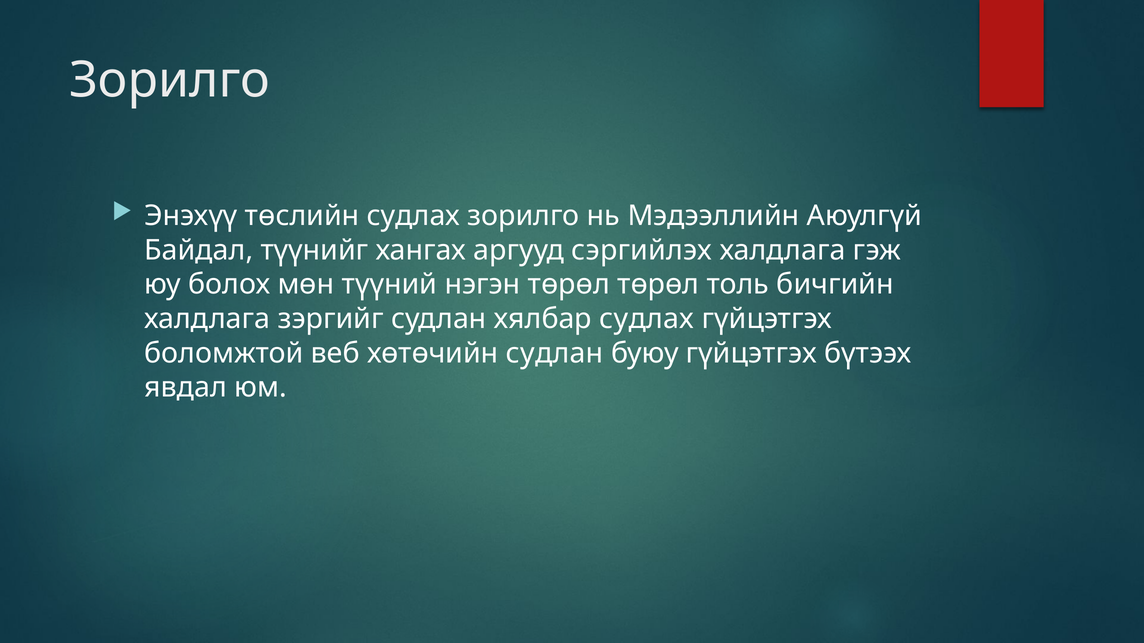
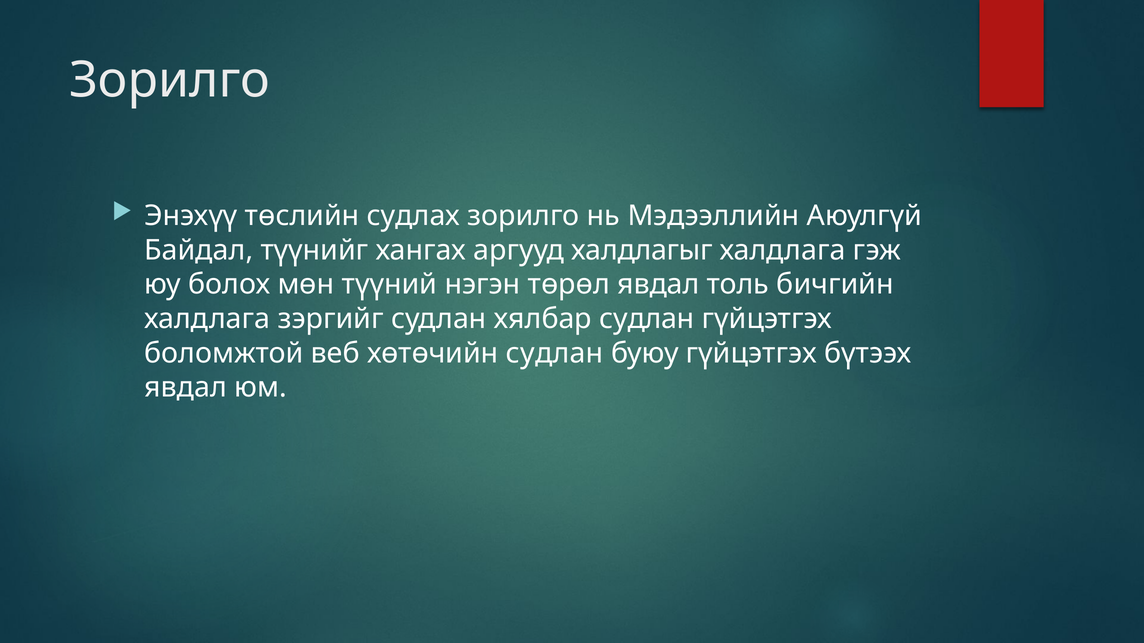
сэргийлэх: сэргийлэх -> халдлагыг (642, 250)
төрөл төрөл: төрөл -> явдал (658, 285)
хялбар судлах: судлах -> судлан (647, 319)
